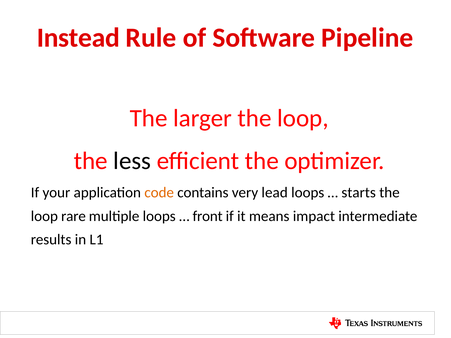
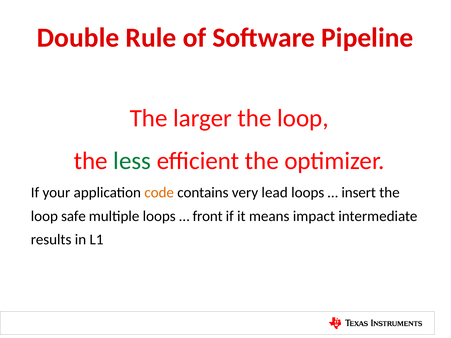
Instead: Instead -> Double (78, 38)
less colour: black -> green (132, 161)
starts: starts -> insert (359, 193)
rare: rare -> safe (73, 216)
